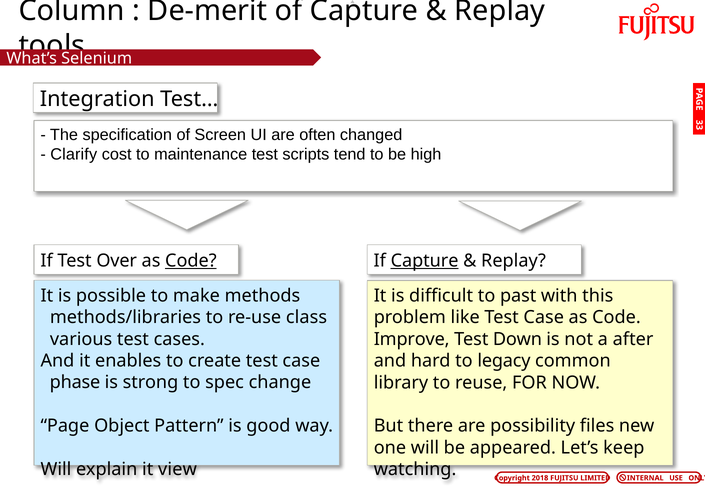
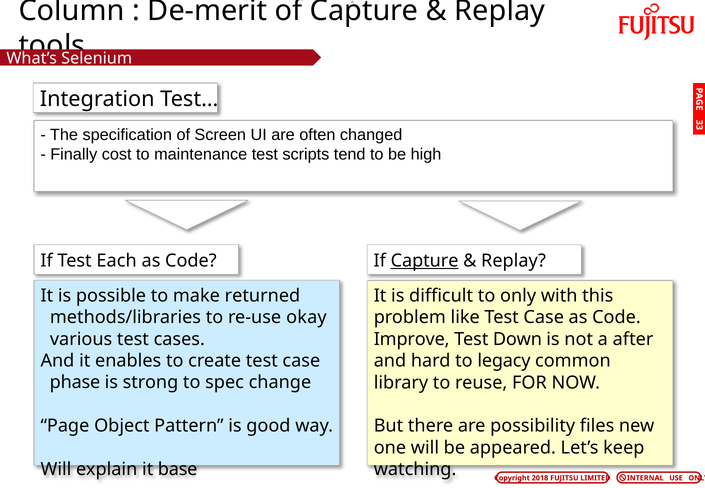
Clarify: Clarify -> Finally (74, 154)
Over: Over -> Each (117, 261)
Code underline: present -> none (191, 261)
methods: methods -> returned (262, 296)
to past: past -> only (518, 296)
class: class -> okay (306, 317)
view: view -> base (178, 469)
